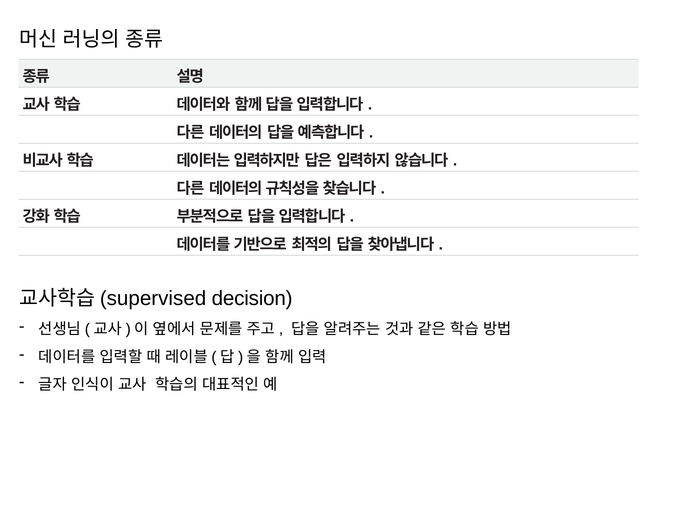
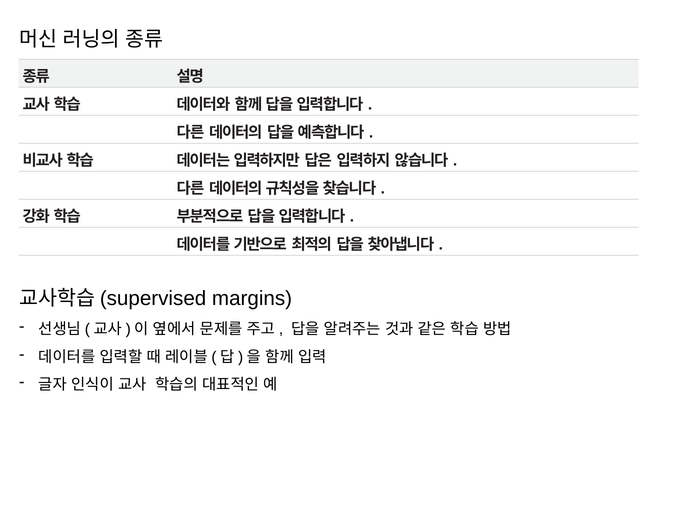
decision: decision -> margins (252, 299)
